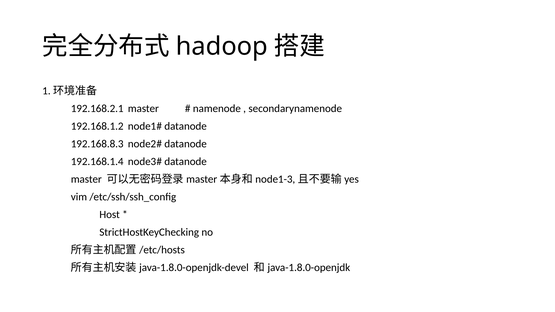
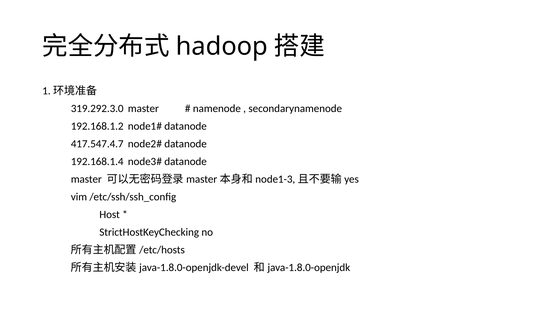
192.168.2.1: 192.168.2.1 -> 319.292.3.0 (97, 109)
192.168.8.3: 192.168.8.3 -> 417.547.4.7 (97, 144)
